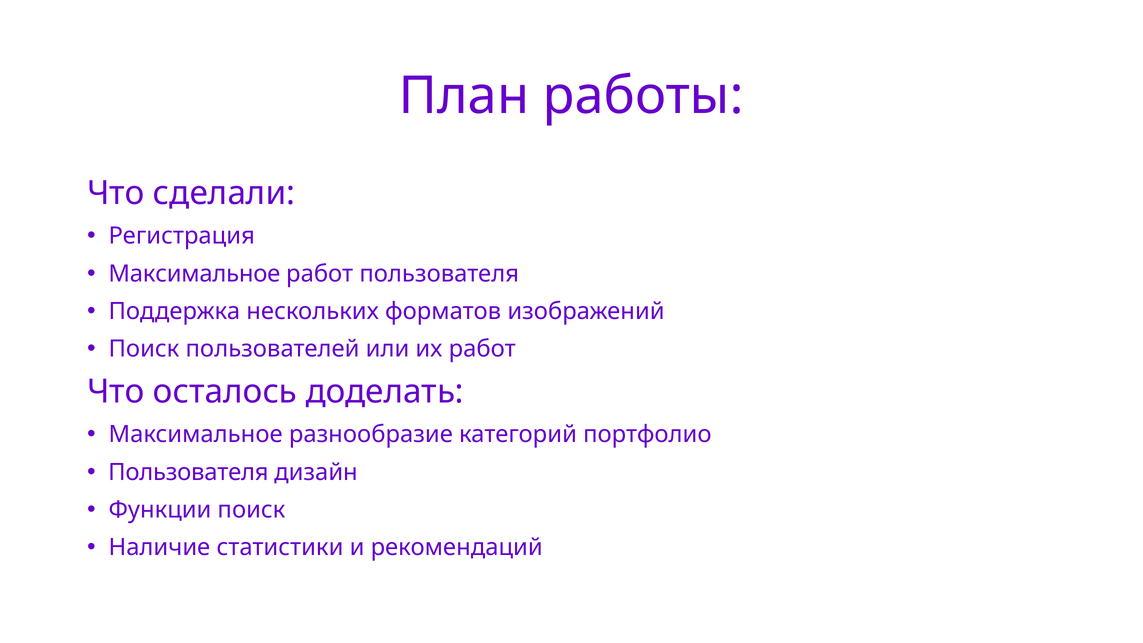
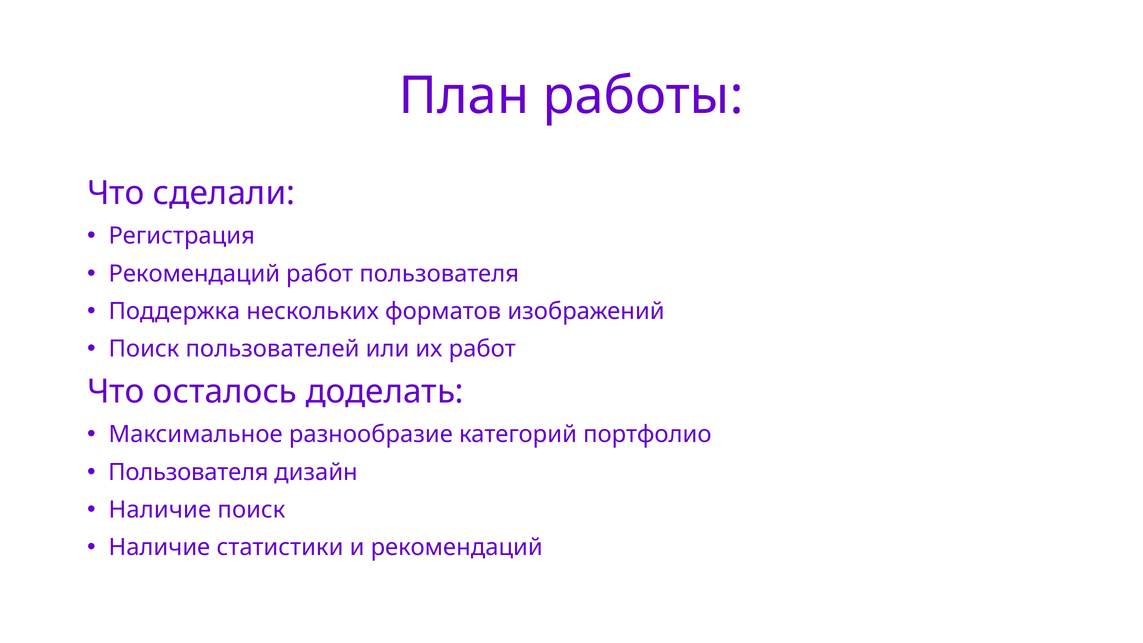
Максимальное: Максимальное -> Рекомендаций (194, 274)
Функции: Функции -> Наличие (160, 510)
